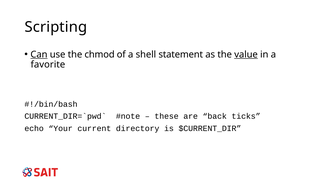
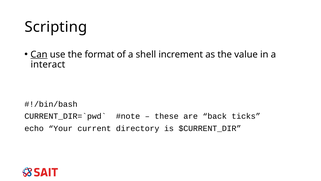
chmod: chmod -> format (100, 54)
statement: statement -> increment (181, 54)
value underline: present -> none (246, 54)
favorite: favorite -> interact (48, 64)
